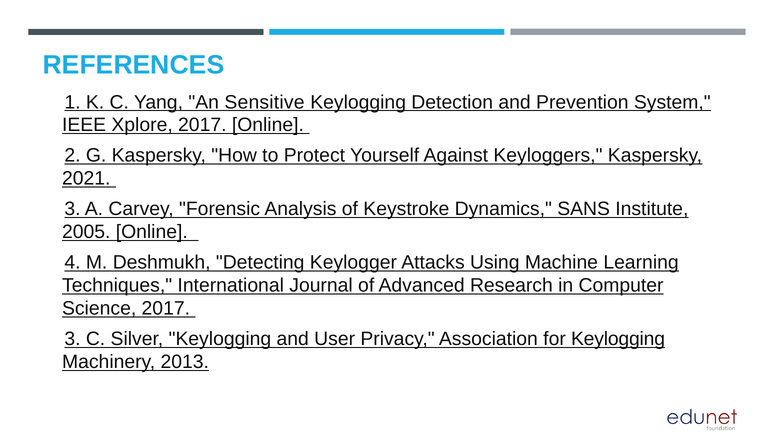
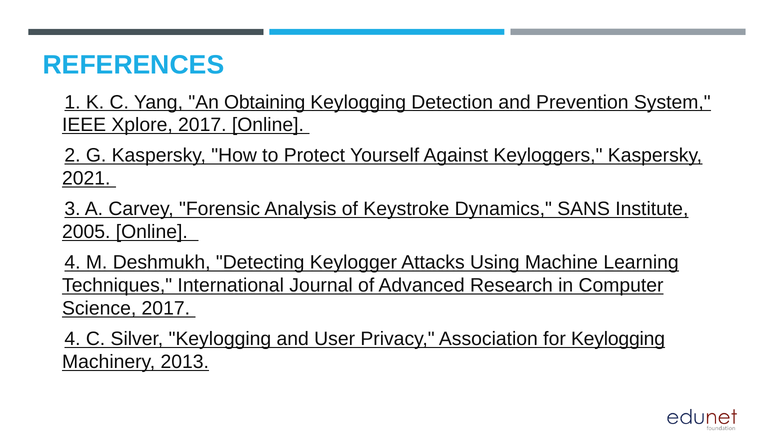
Sensitive: Sensitive -> Obtaining (265, 102)
3: 3 -> 4 (73, 339)
